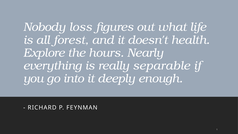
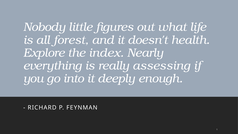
loss: loss -> little (81, 27)
hours: hours -> index (106, 53)
separable: separable -> assessing (161, 66)
